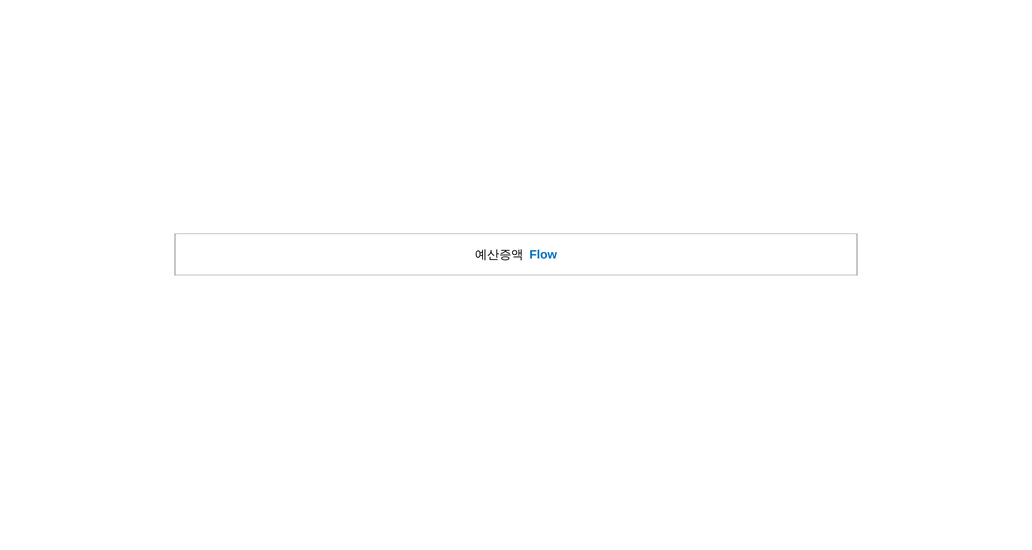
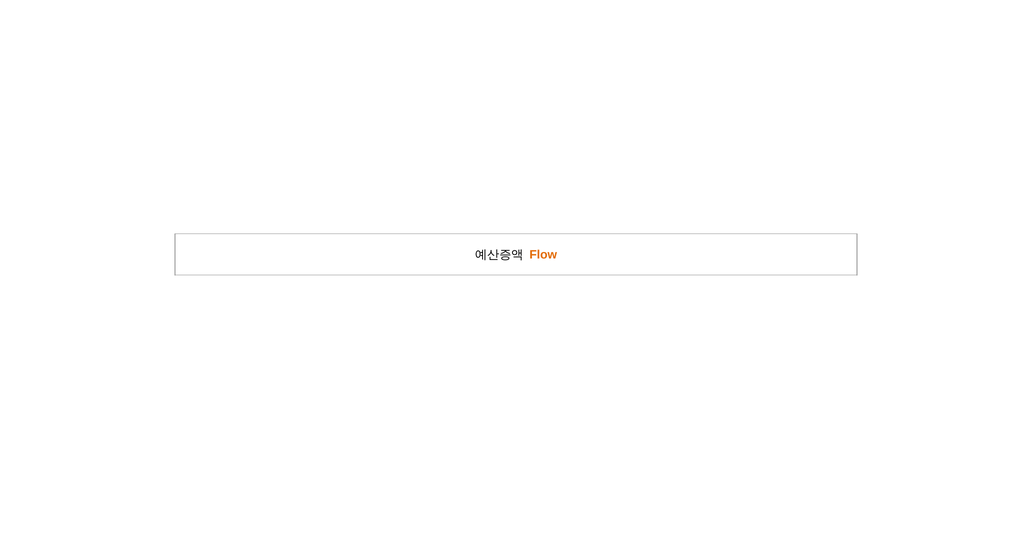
Flow colour: blue -> orange (543, 255)
